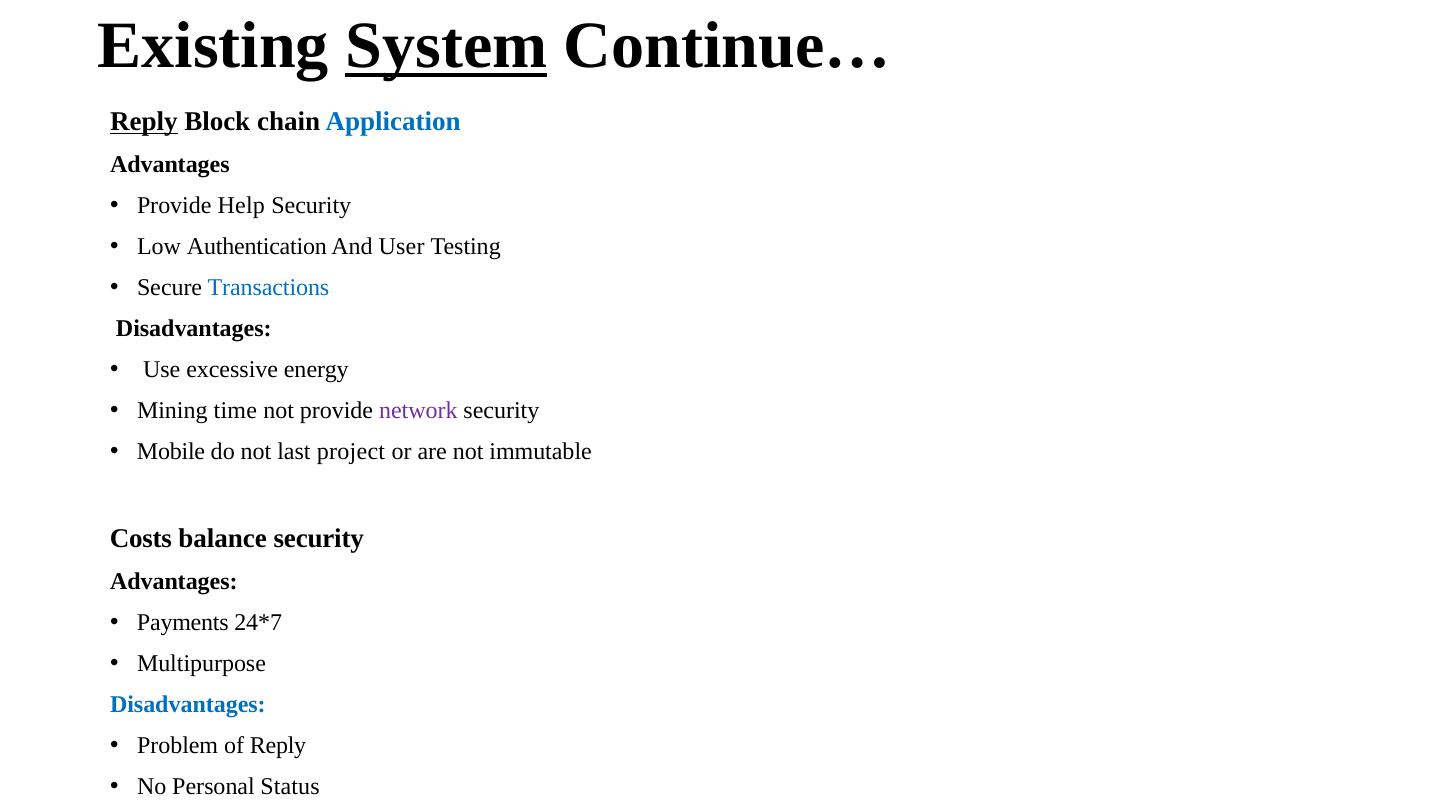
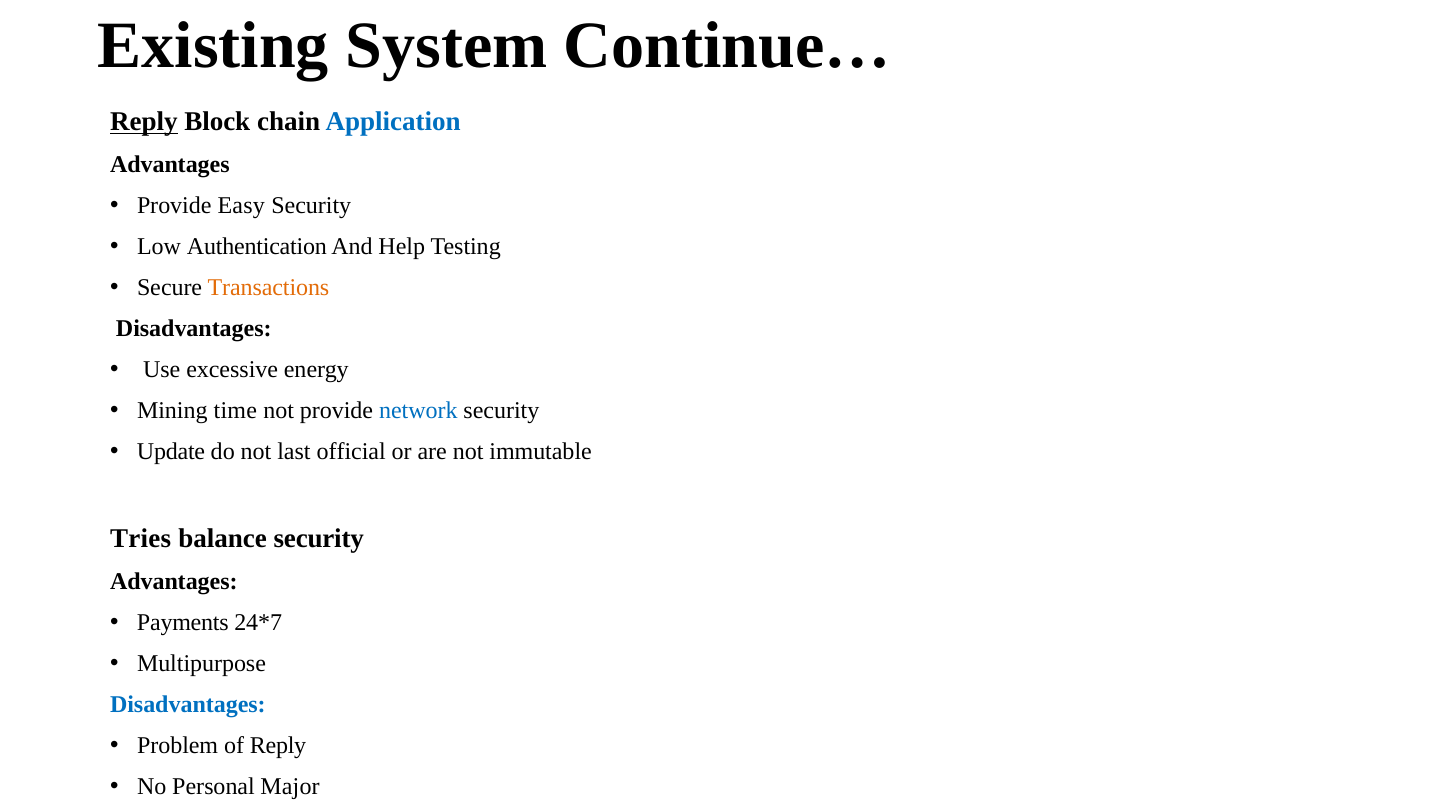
System underline: present -> none (446, 46)
Help: Help -> Easy (241, 206)
User: User -> Help (402, 247)
Transactions colour: blue -> orange (269, 288)
network colour: purple -> blue (418, 410)
Mobile: Mobile -> Update (171, 451)
project: project -> official (351, 451)
Costs: Costs -> Tries (141, 538)
Status: Status -> Major (290, 786)
